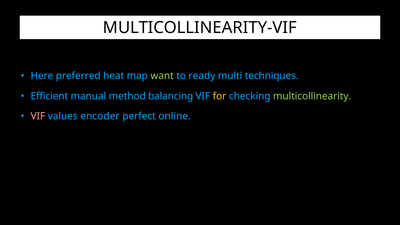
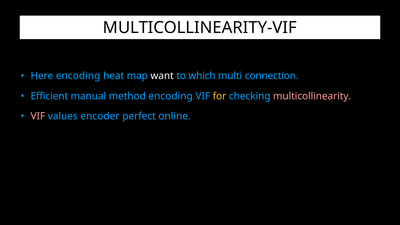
Here preferred: preferred -> encoding (78, 76)
want colour: light green -> white (162, 76)
ready: ready -> which (202, 76)
techniques: techniques -> connection (272, 76)
method balancing: balancing -> encoding (171, 96)
multicollinearity colour: light green -> pink (312, 96)
